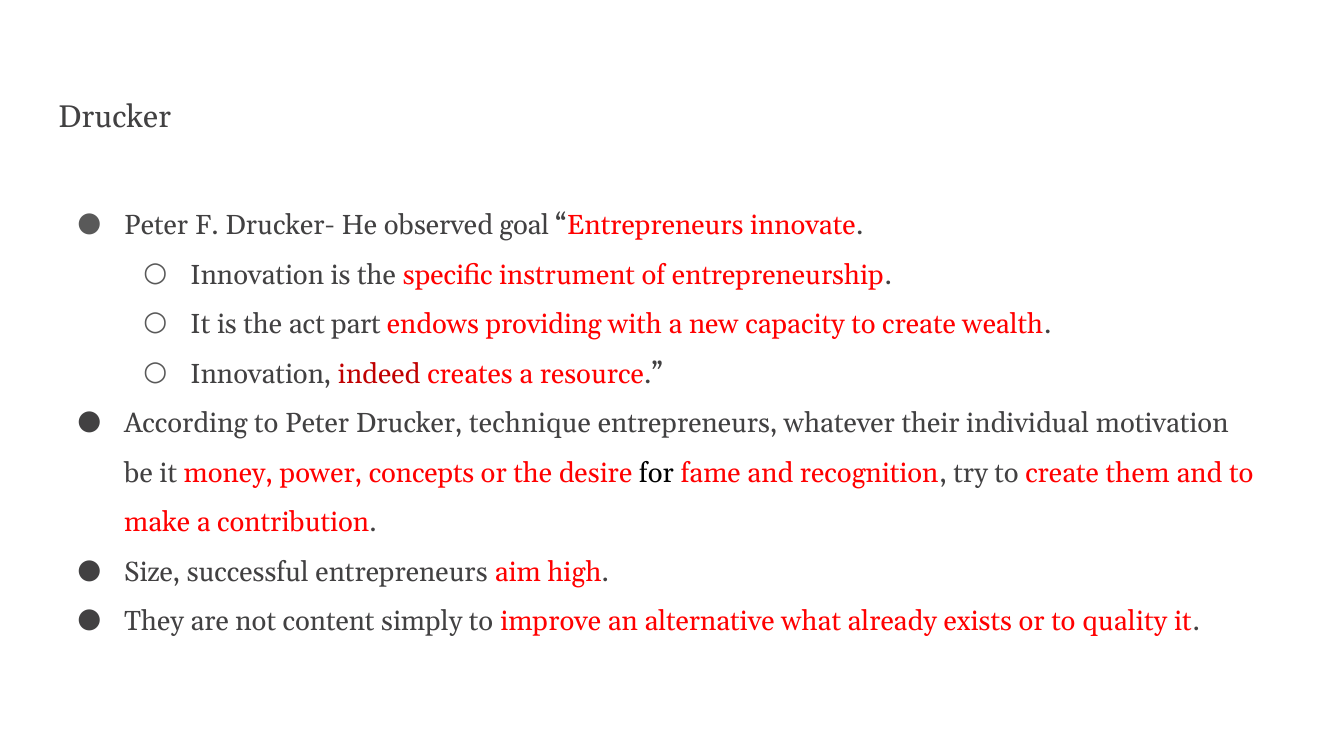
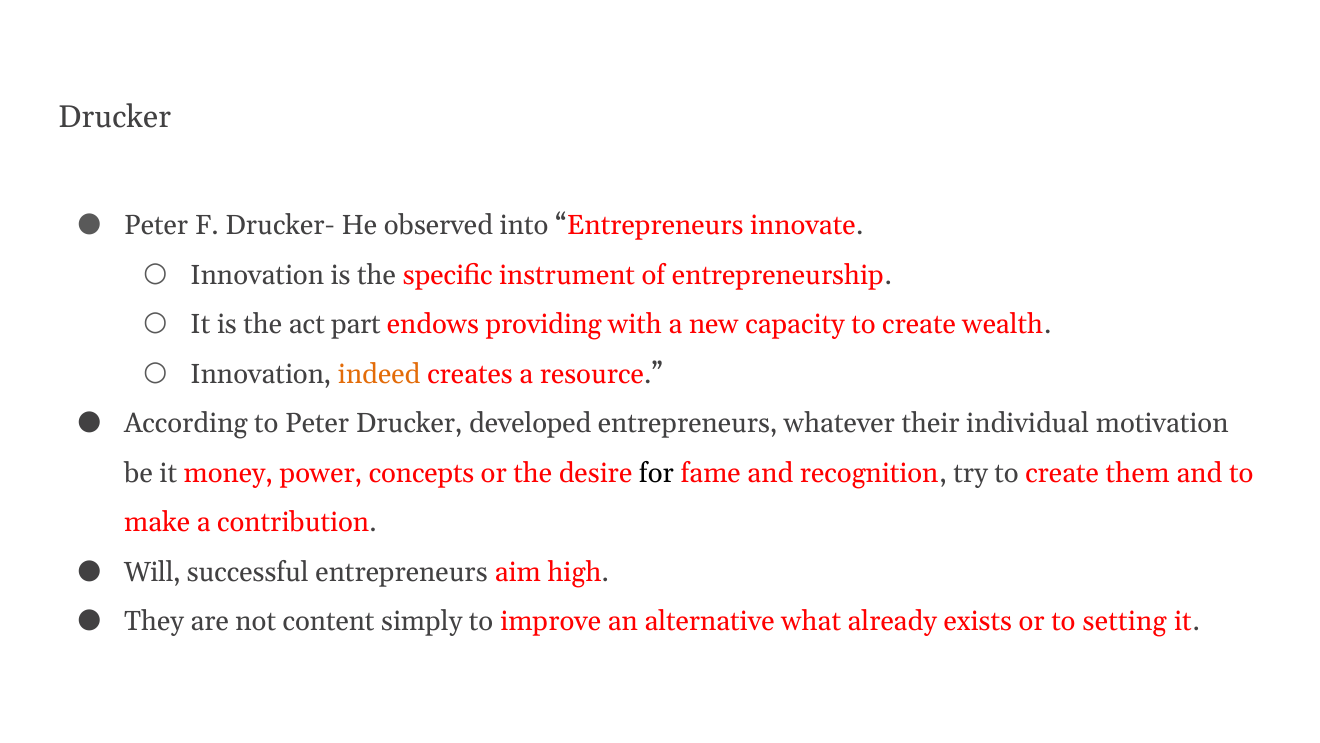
goal: goal -> into (524, 225)
indeed colour: red -> orange (379, 374)
technique: technique -> developed (530, 423)
Size: Size -> Will (152, 572)
quality: quality -> setting (1125, 621)
